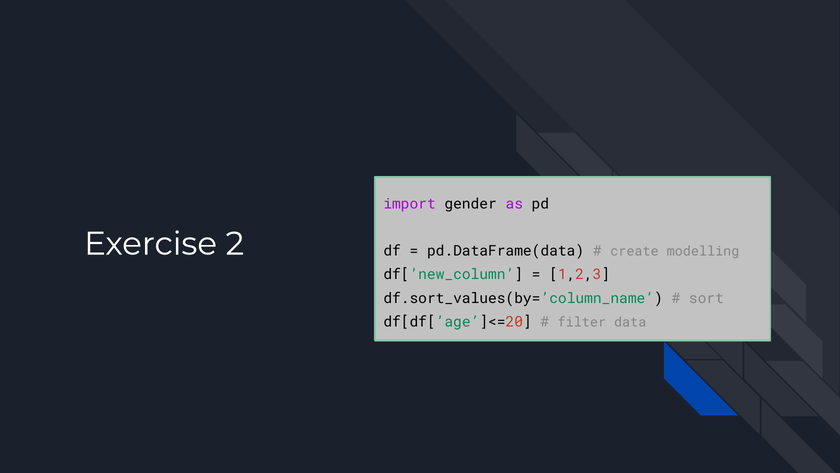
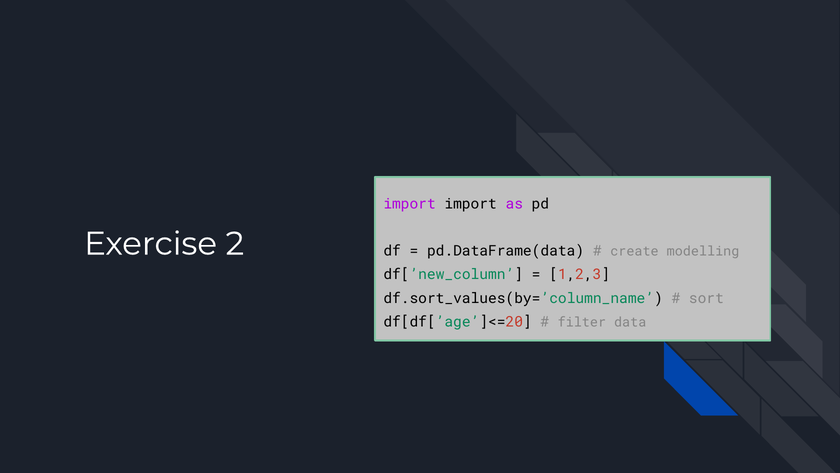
import gender: gender -> import (471, 204)
